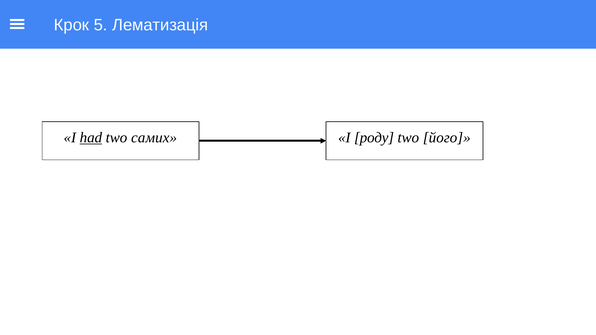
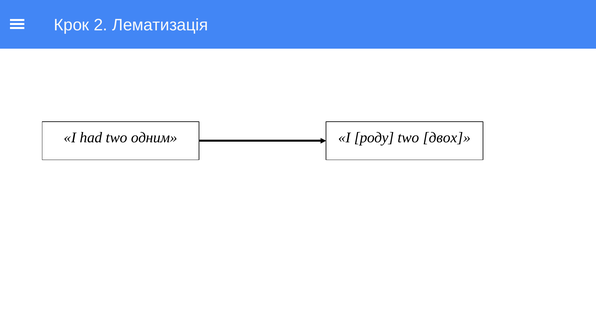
5: 5 -> 2 (101, 25)
had underline: present -> none (91, 138)
самих: самих -> одним (154, 138)
його: його -> двох (447, 138)
